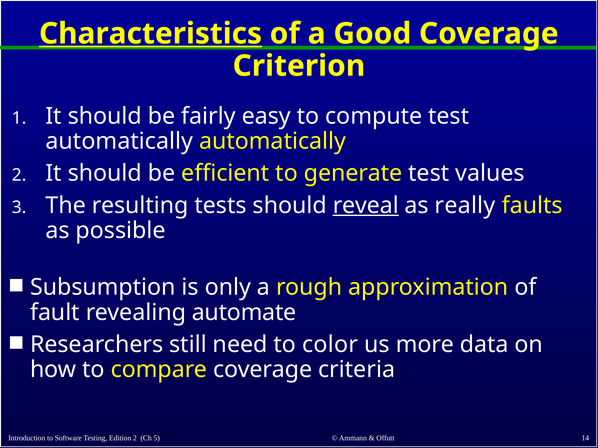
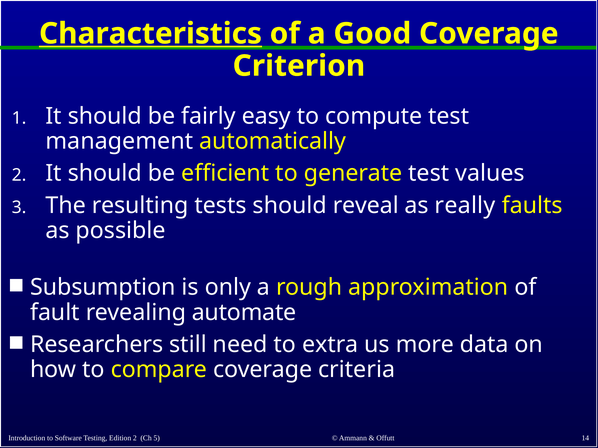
automatically: automatically -> management (119, 141)
reveal underline: present -> none (366, 206)
color: color -> extra (330, 345)
